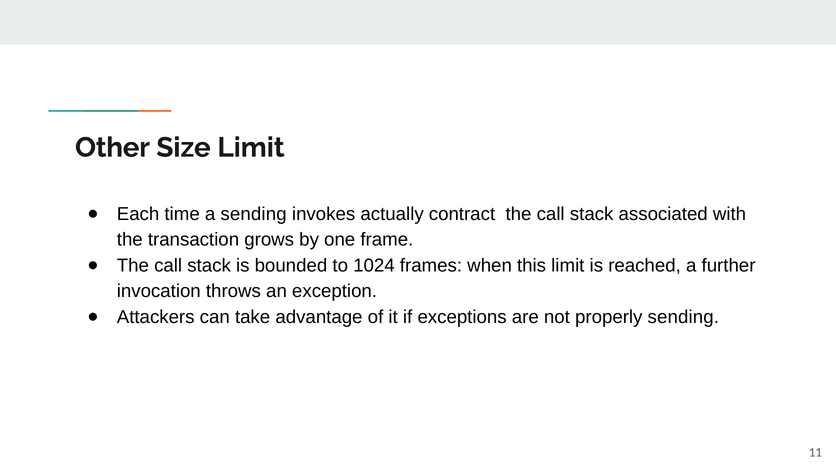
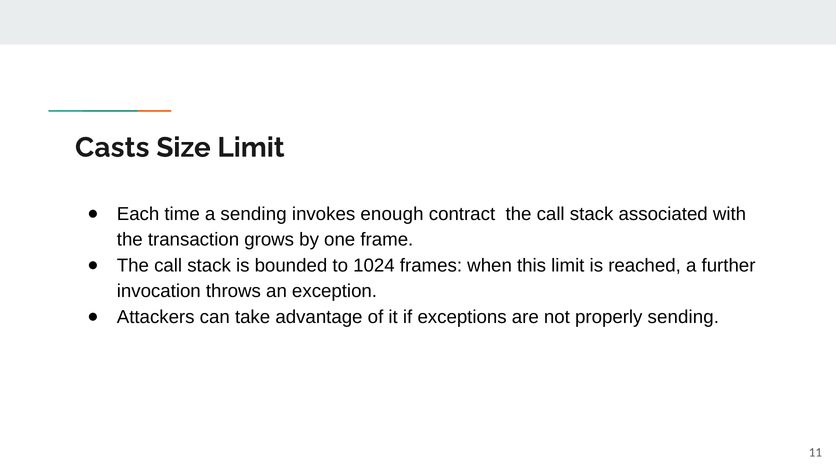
Other: Other -> Casts (112, 148)
actually: actually -> enough (392, 214)
